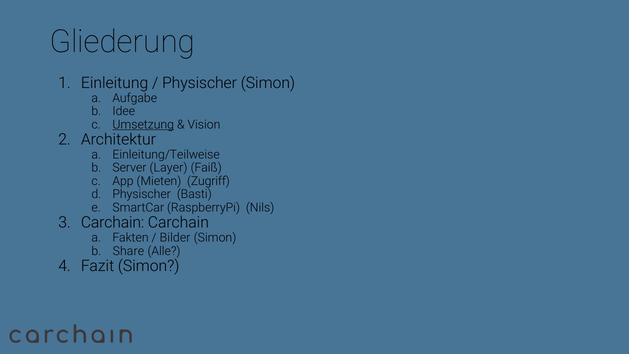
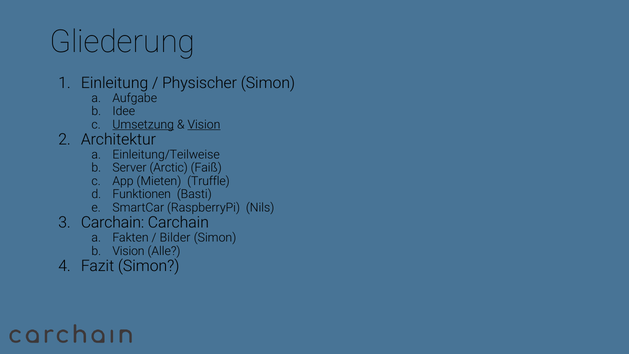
Vision underline: none -> present (204, 124)
Layer: Layer -> Arctic (169, 168)
Zugriff: Zugriff -> Truffle (208, 181)
Physischer: Physischer -> Funktionen (142, 194)
Share: Share -> Vision (128, 251)
